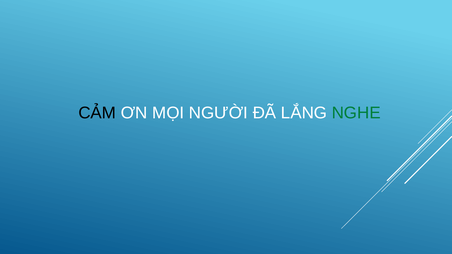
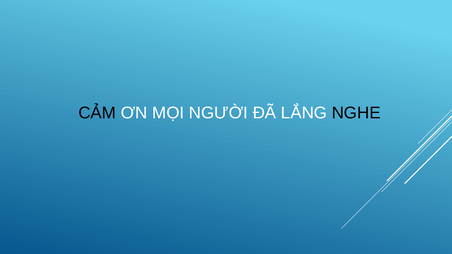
NGHE colour: green -> black (356, 113)
